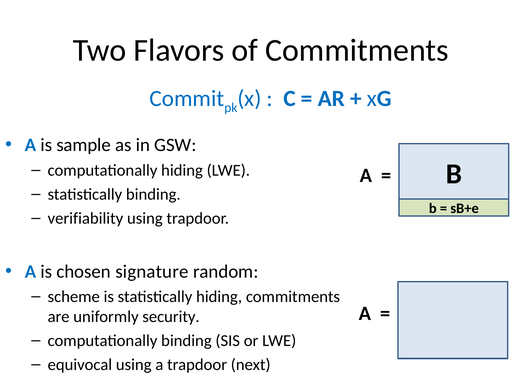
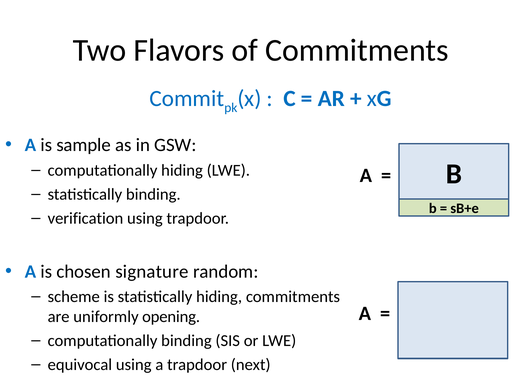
verifiability: verifiability -> verification (85, 219)
security: security -> opening (171, 317)
